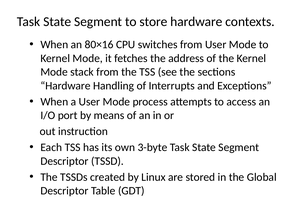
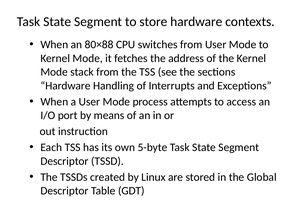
80×16: 80×16 -> 80×88 (99, 45)
3-byte: 3-byte -> 5-byte (152, 147)
